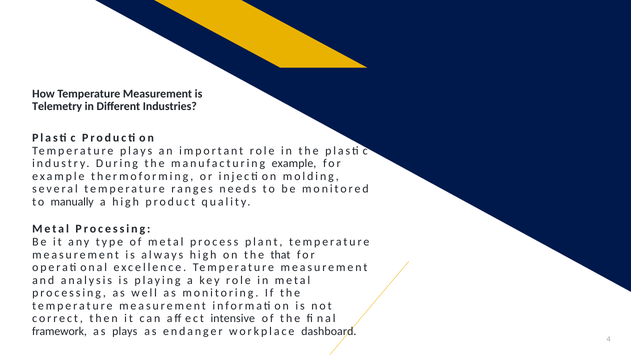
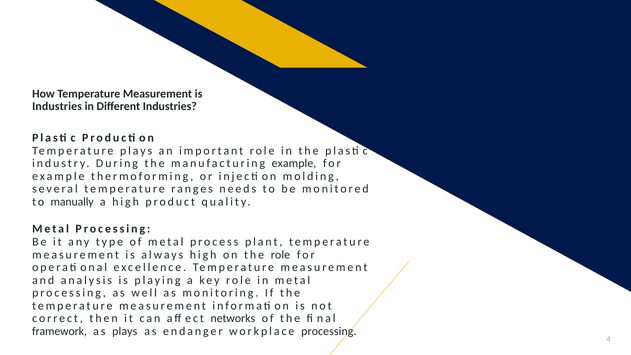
Telemetry: Telemetry -> Industries (57, 106)
the that: that -> role (280, 255)
intensive: intensive -> networks (233, 318)
workplace dashboard: dashboard -> processing (329, 331)
